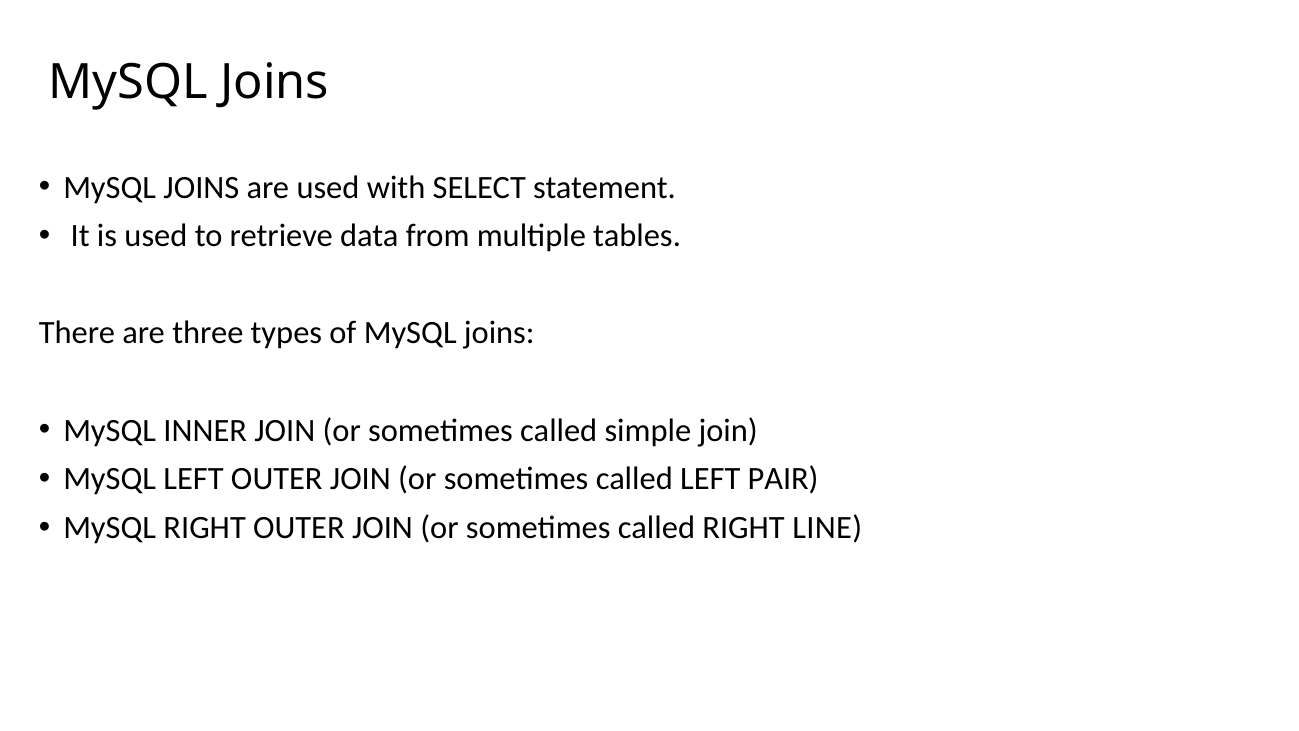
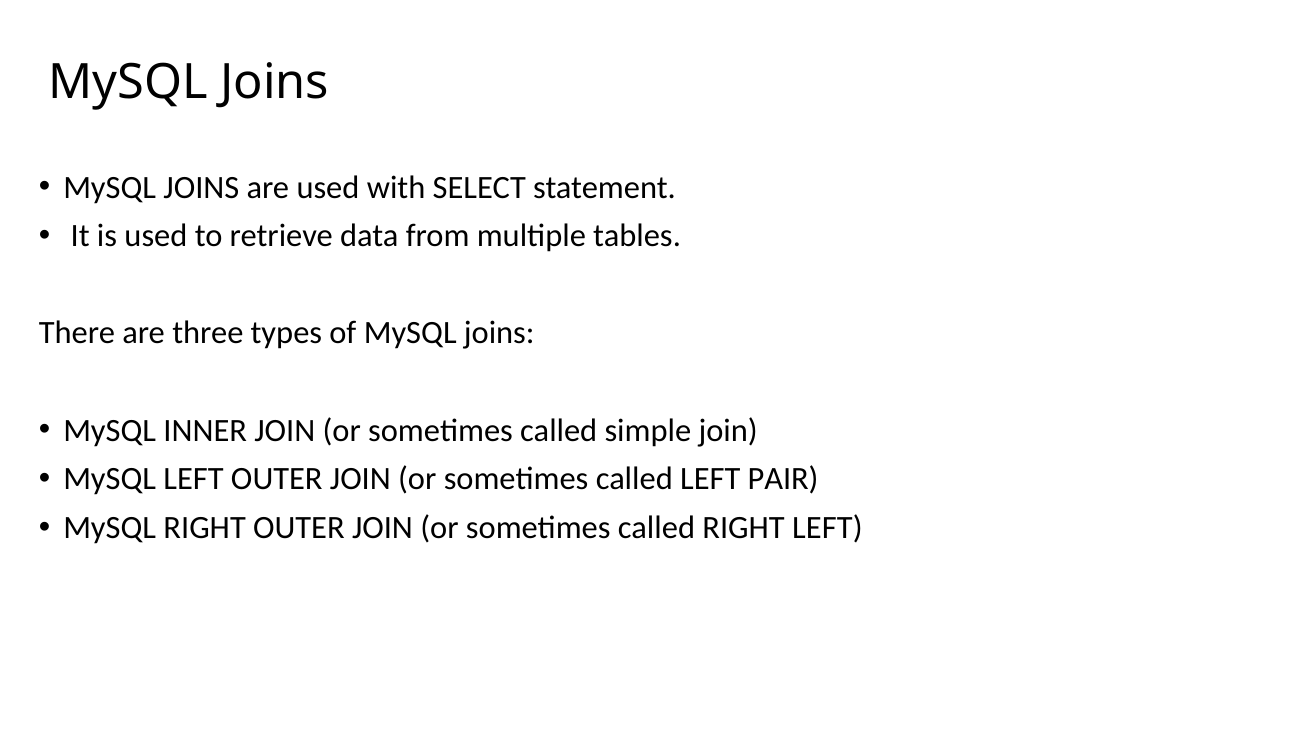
RIGHT LINE: LINE -> LEFT (827, 527)
